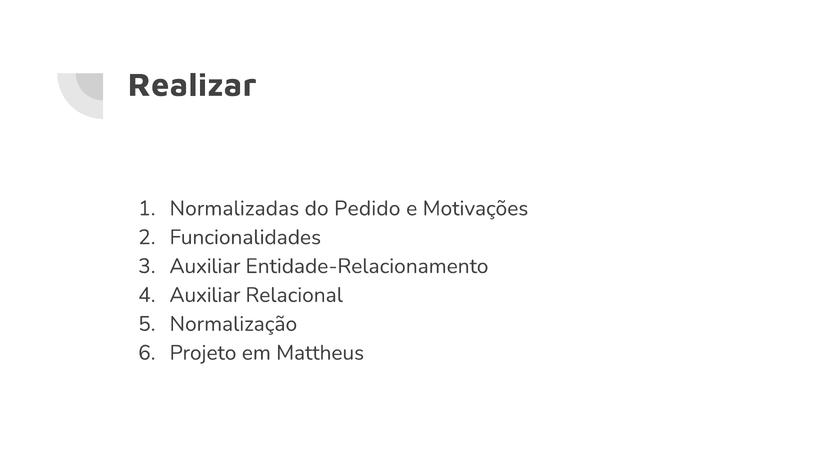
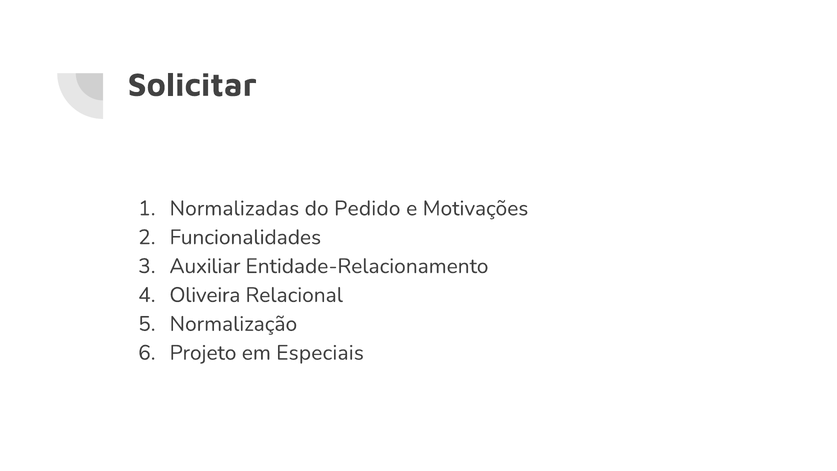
Realizar: Realizar -> Solicitar (192, 85)
Auxiliar: Auxiliar -> Oliveira (205, 295)
Mattheus: Mattheus -> Especiais (320, 353)
